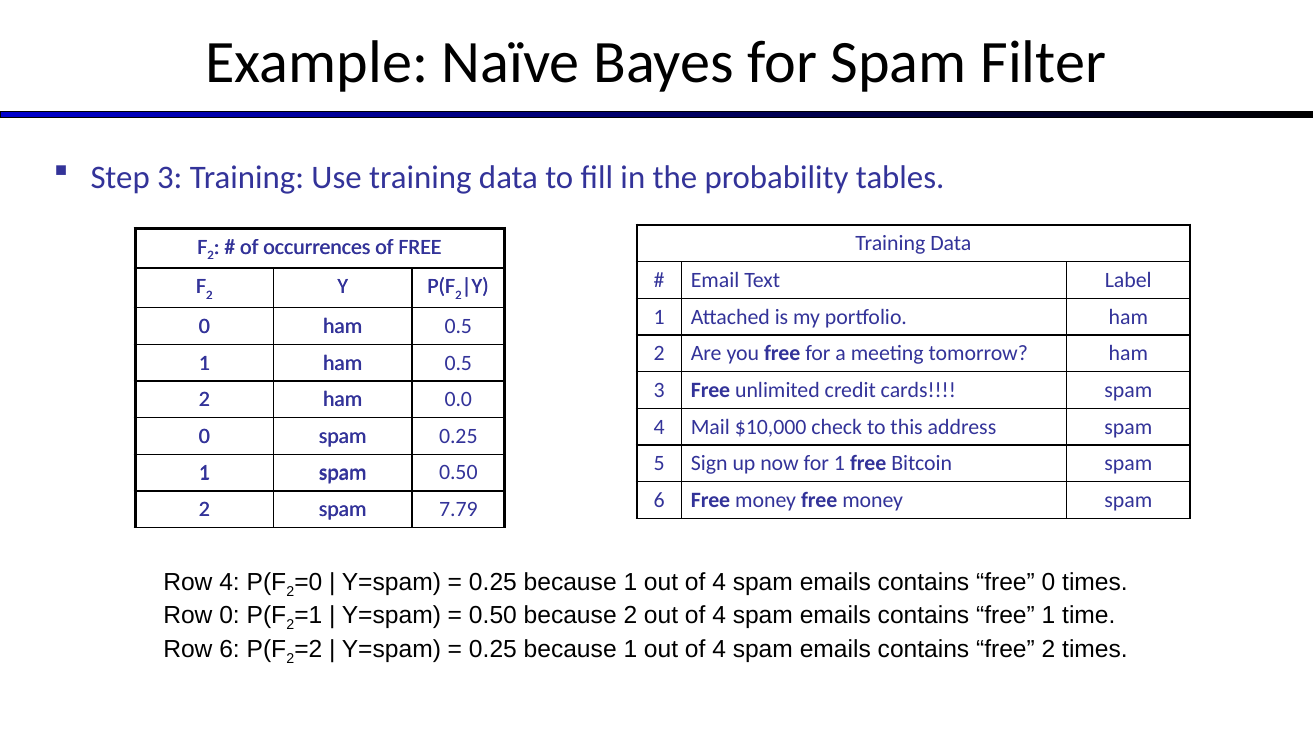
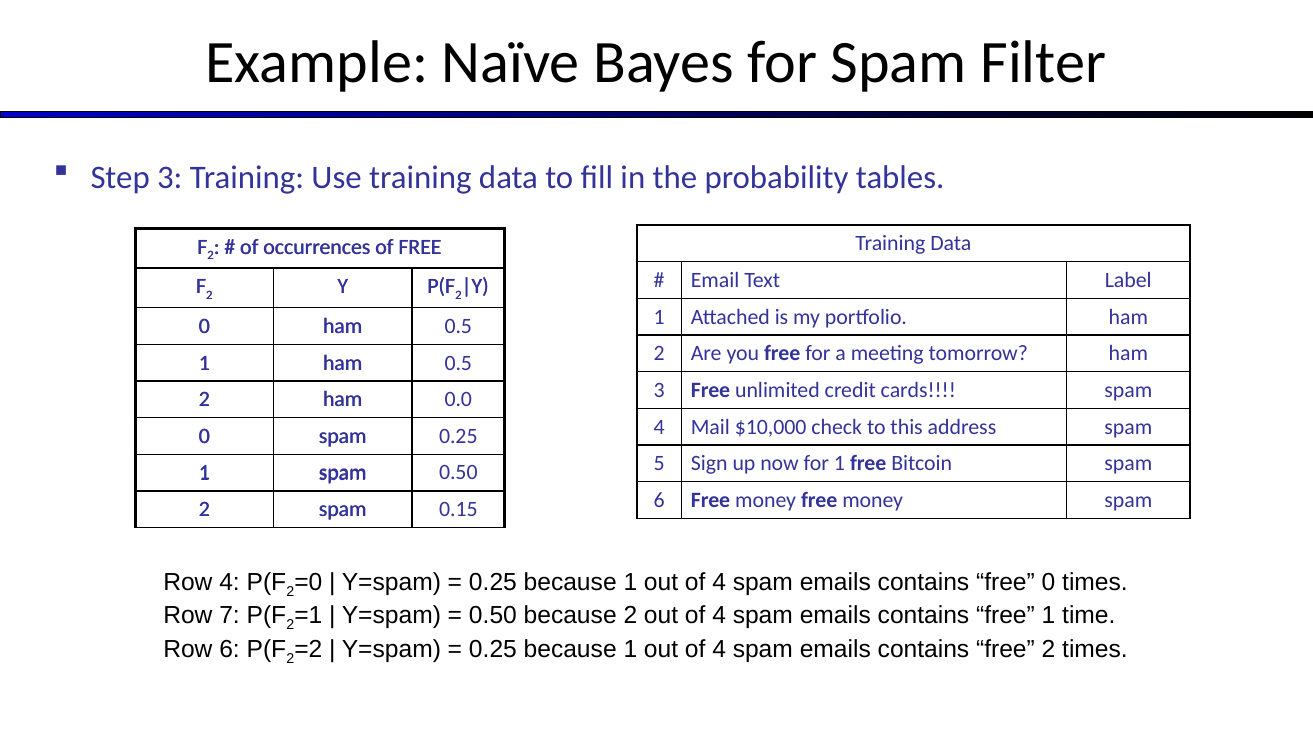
7.79: 7.79 -> 0.15 (458, 509)
Row 0: 0 -> 7 (230, 615)
